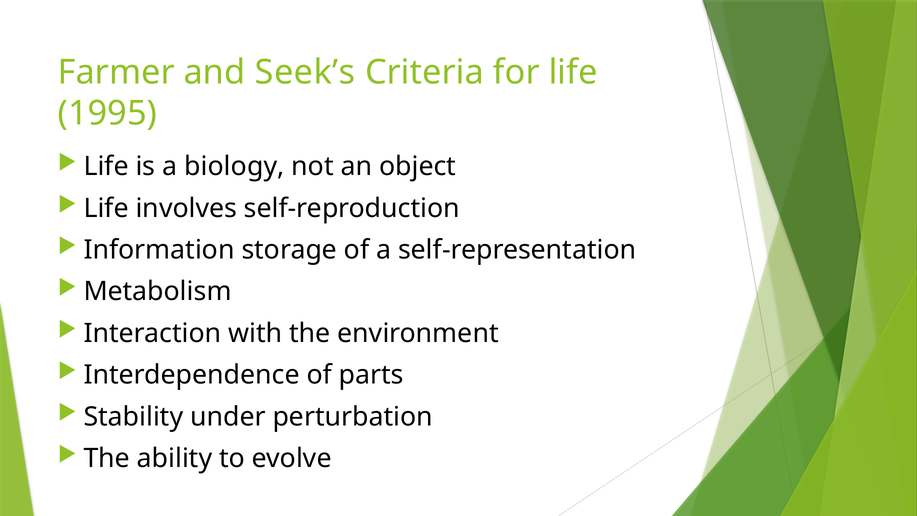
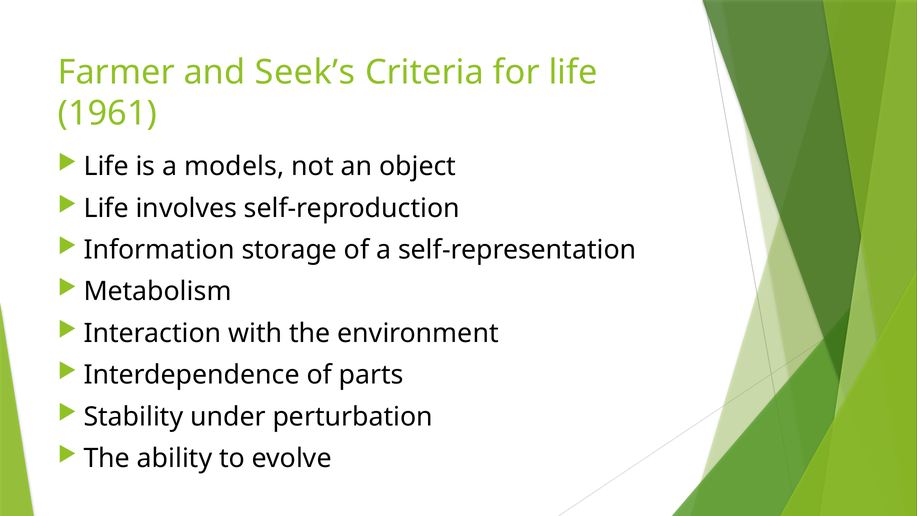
1995: 1995 -> 1961 (107, 114)
biology: biology -> models (234, 167)
